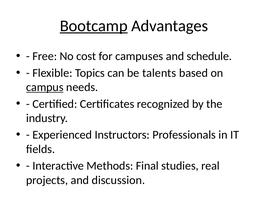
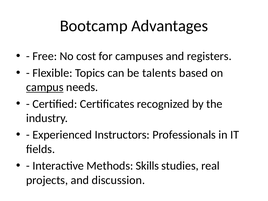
Bootcamp underline: present -> none (94, 26)
schedule: schedule -> registers (209, 56)
Final: Final -> Skills (147, 166)
